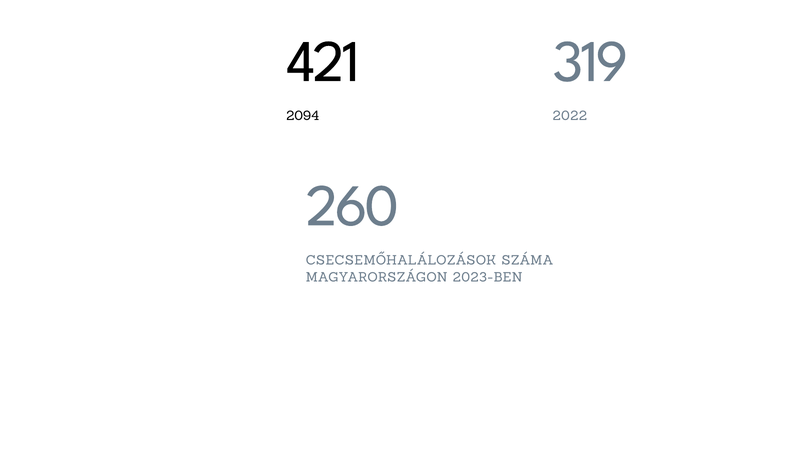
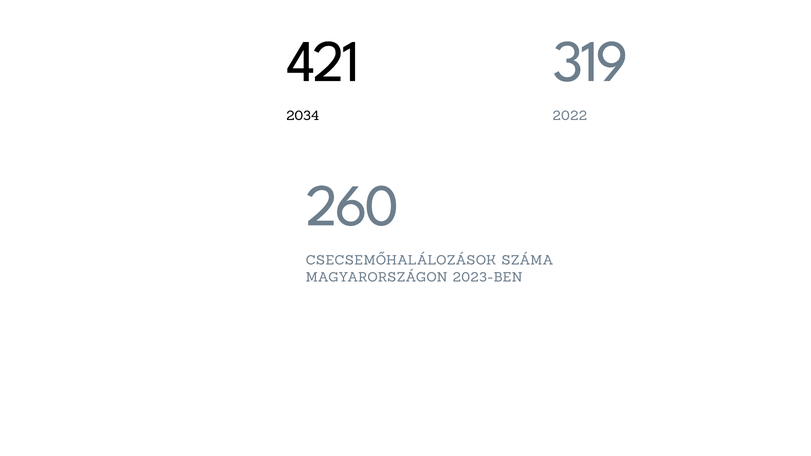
2094: 2094 -> 2034 (303, 116)
